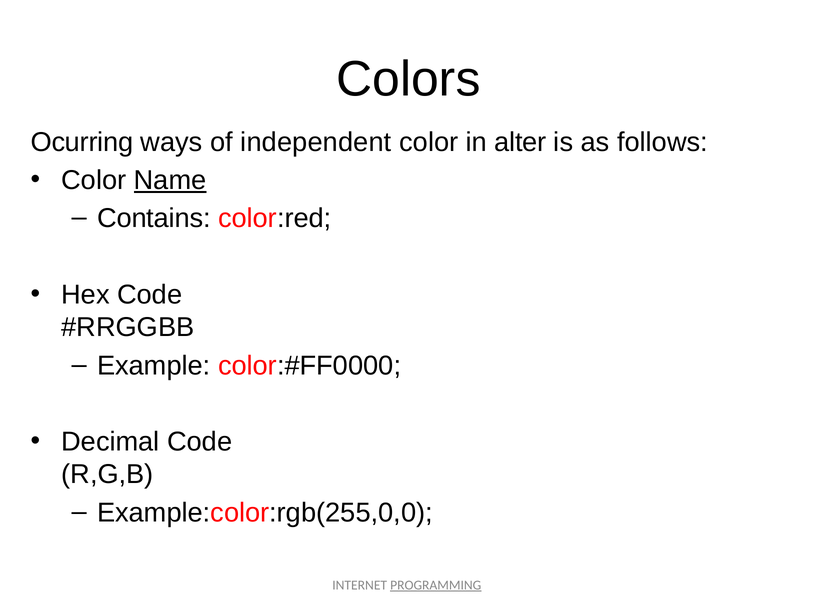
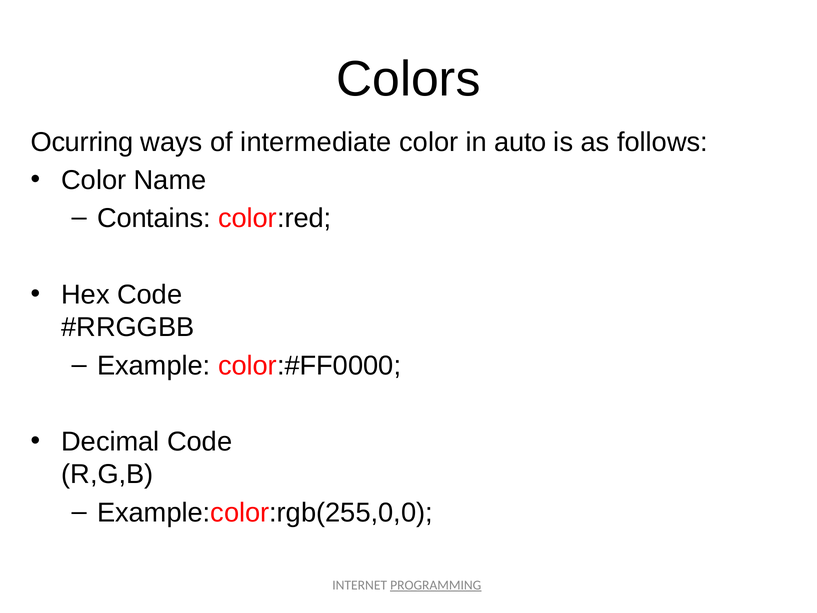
independent: independent -> intermediate (316, 142)
alter: alter -> auto (520, 142)
Name underline: present -> none (170, 180)
